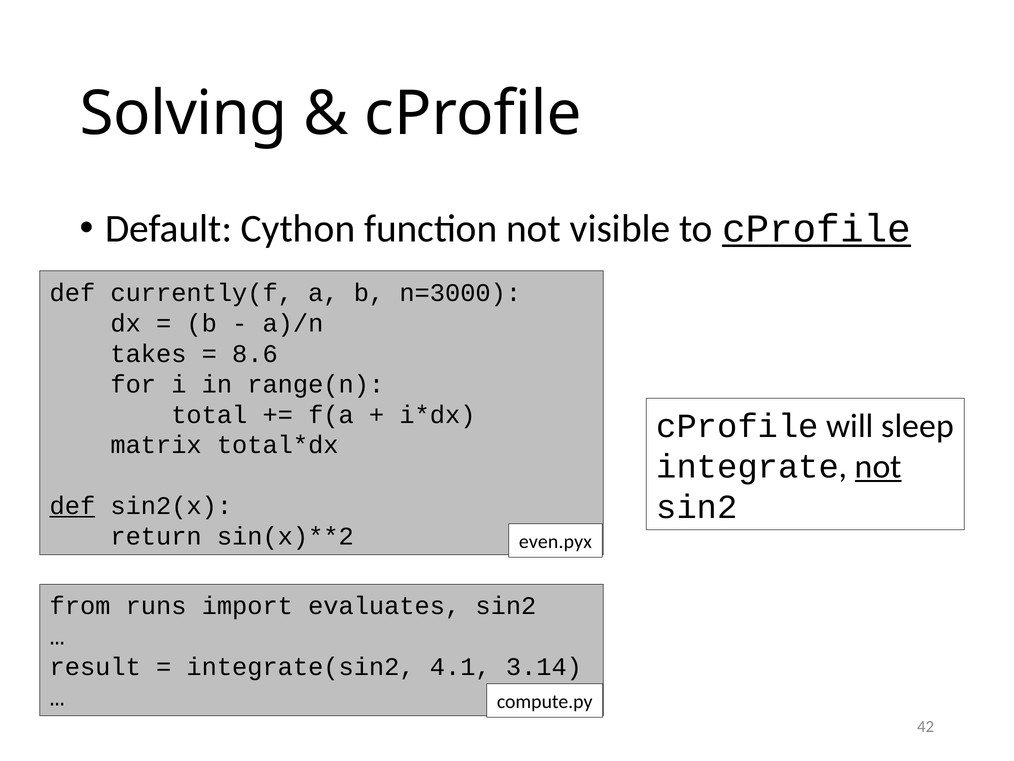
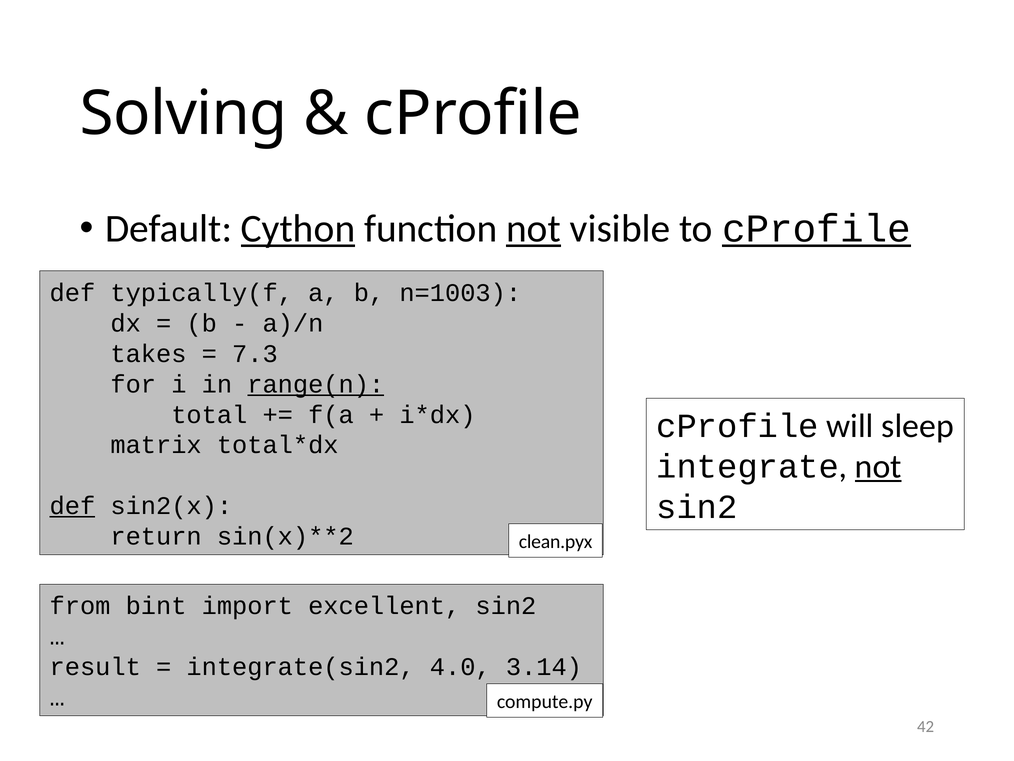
Cython underline: none -> present (298, 229)
not underline: none -> present (534, 229)
currently(f: currently(f -> typically(f (202, 293)
n=3000: n=3000 -> n=1003 (460, 293)
8.6: 8.6 -> 7.3 (255, 354)
range(n underline: none -> present (316, 384)
even.pyx: even.pyx -> clean.pyx (556, 542)
runs: runs -> bint (156, 606)
evaluates: evaluates -> excellent (384, 606)
4.1: 4.1 -> 4.0 (460, 667)
